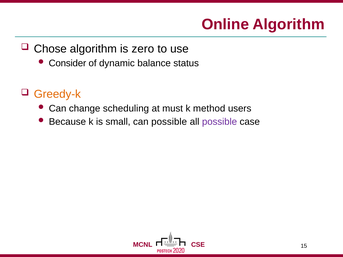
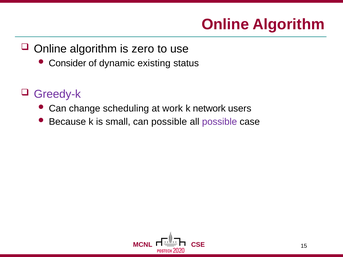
Chose: Chose -> Online (50, 49)
balance: balance -> existing (154, 63)
Greedy-k colour: orange -> purple (57, 94)
must: must -> work (173, 109)
method: method -> network (209, 109)
